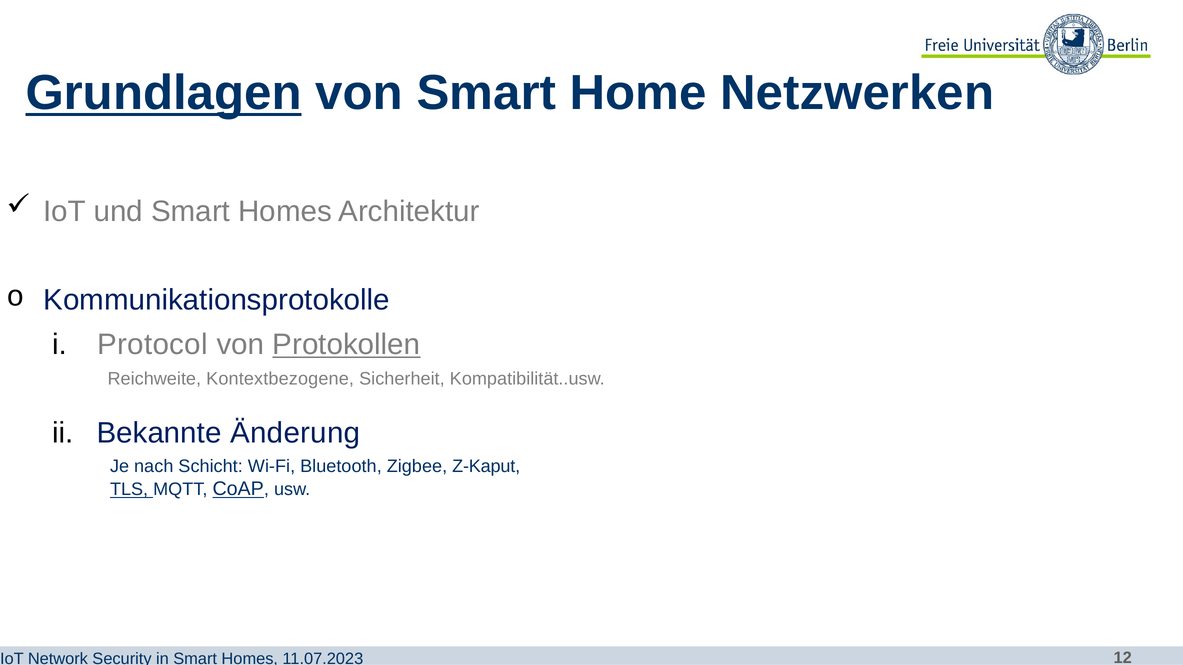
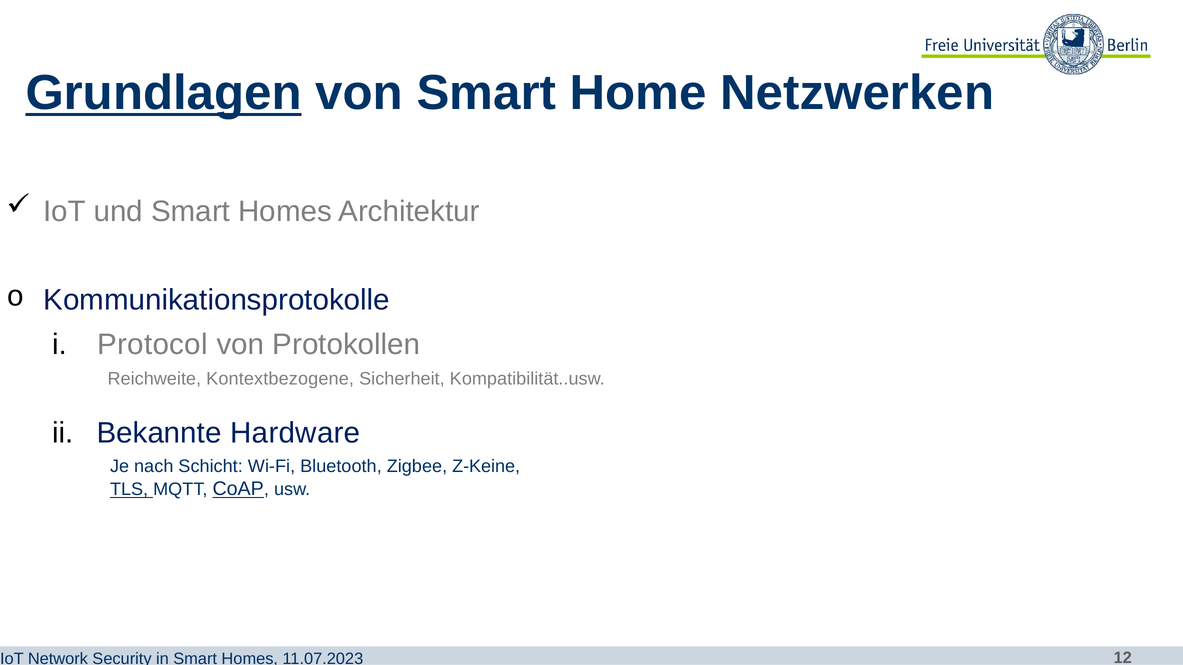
Protokollen underline: present -> none (346, 345)
Änderung: Änderung -> Hardware (295, 434)
Z-Kaput: Z-Kaput -> Z-Keine (486, 466)
